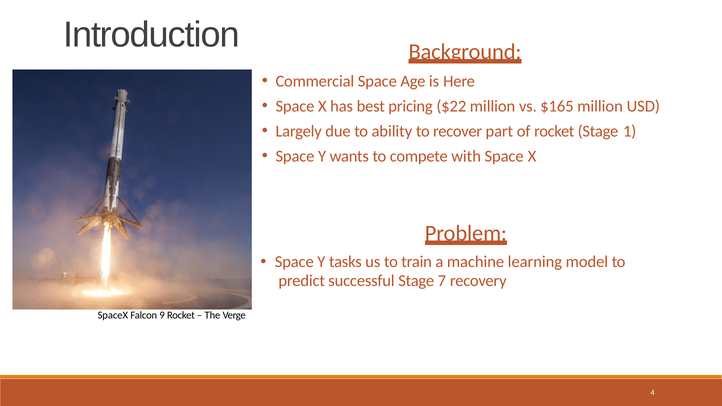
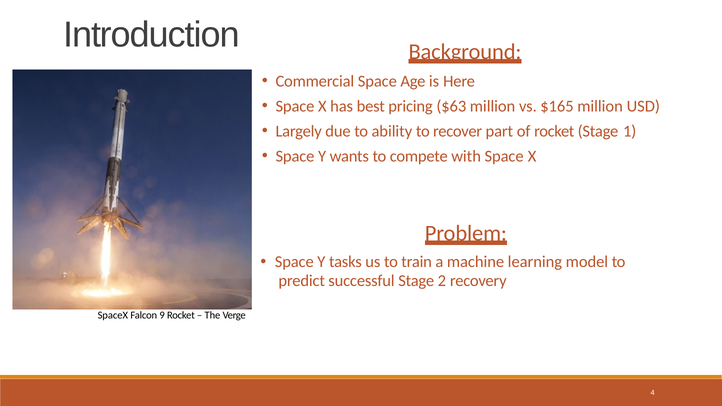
$22: $22 -> $63 (451, 106)
7: 7 -> 2 (442, 281)
